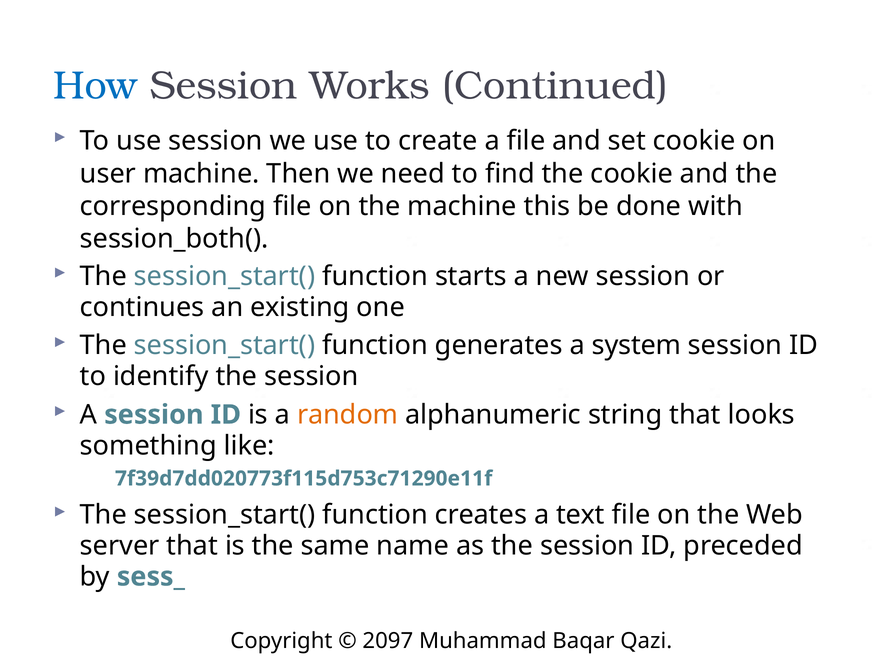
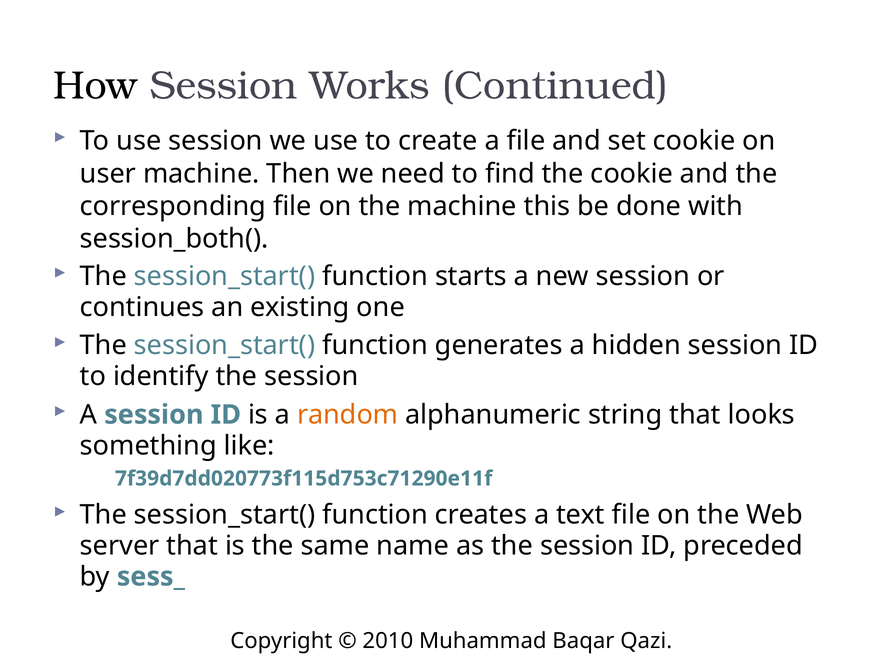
How colour: blue -> black (95, 86)
system: system -> hidden (636, 345)
2097: 2097 -> 2010 (388, 641)
